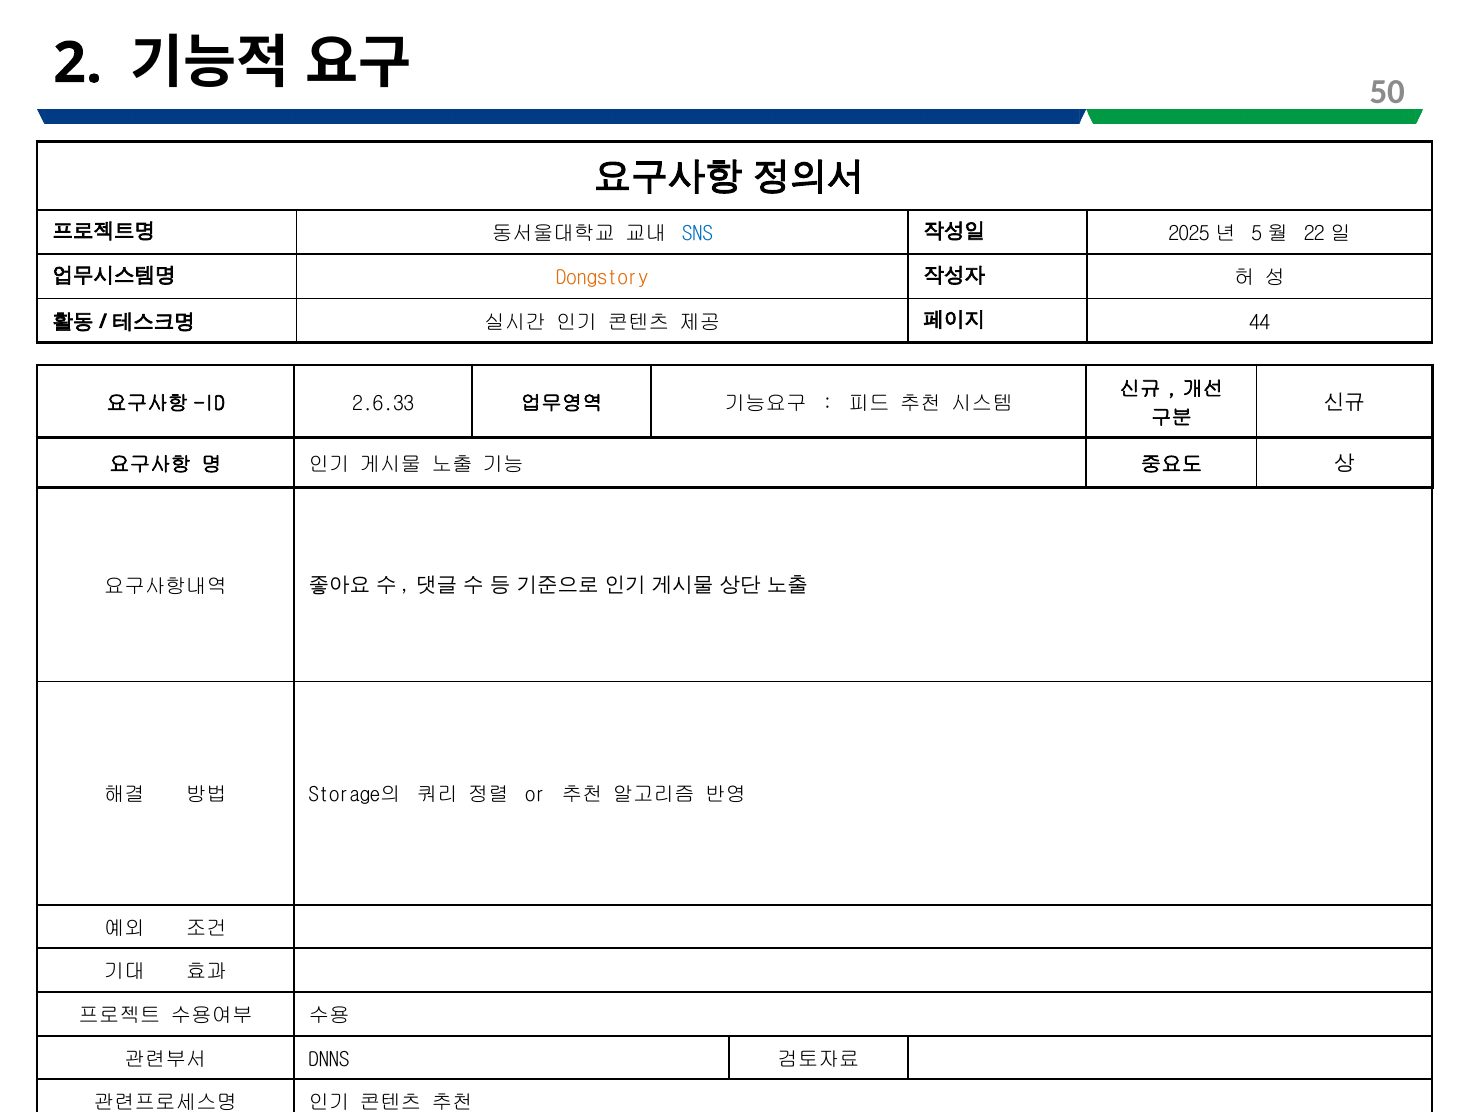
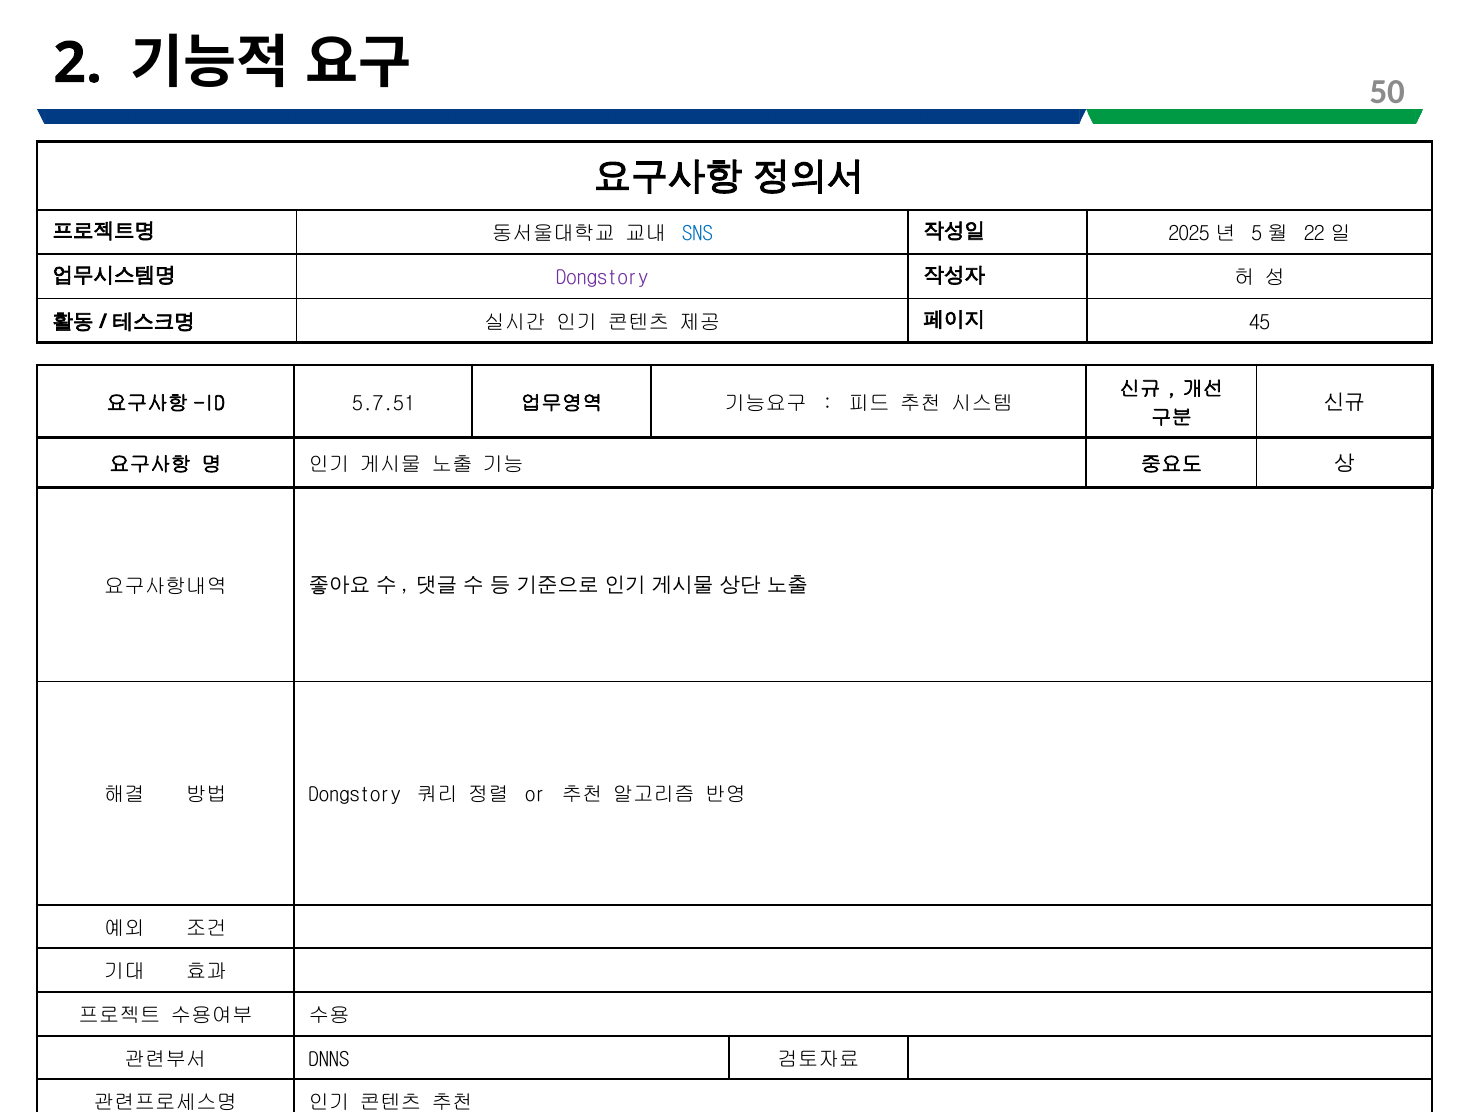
Dongstory colour: orange -> purple (602, 278)
44: 44 -> 45 (1260, 322)
2.6.33: 2.6.33 -> 5.7.51 (383, 403)
Storage의: Storage의 -> Dongstory (355, 795)
